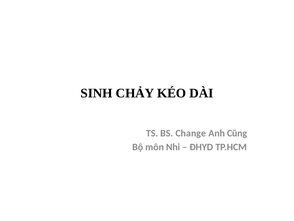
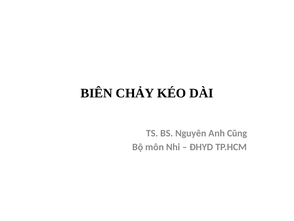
SINH: SINH -> BIÊN (97, 93)
Change: Change -> Nguyên (191, 133)
